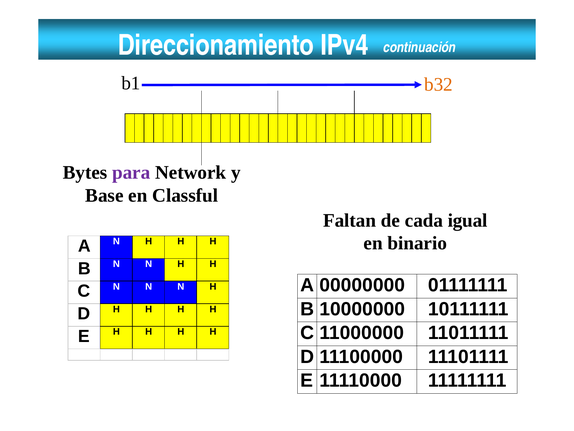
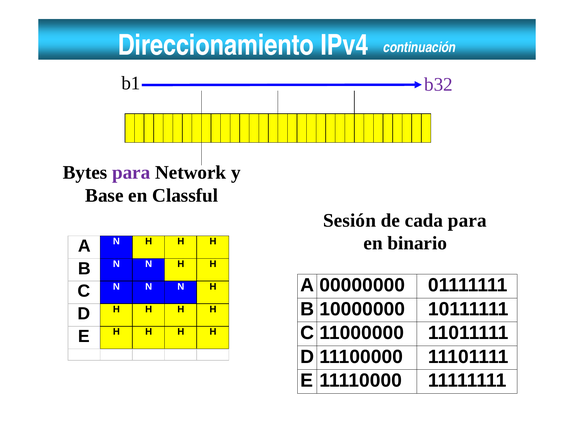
b32 colour: orange -> purple (438, 84)
Faltan: Faltan -> Sesión (350, 220)
cada igual: igual -> para (467, 220)
